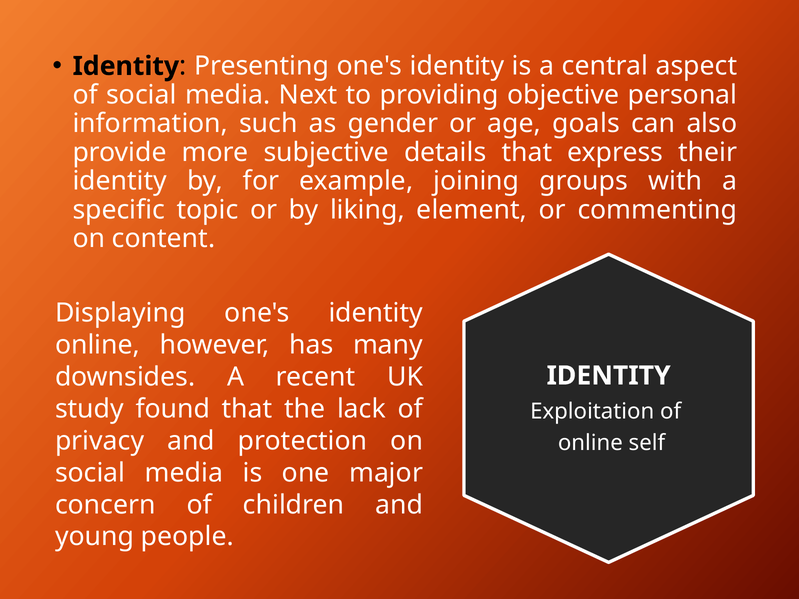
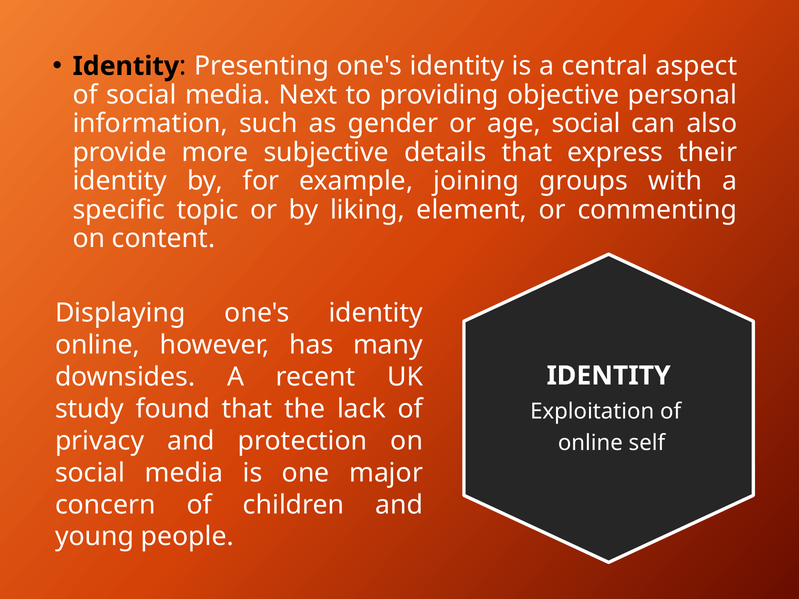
age goals: goals -> social (586, 124)
